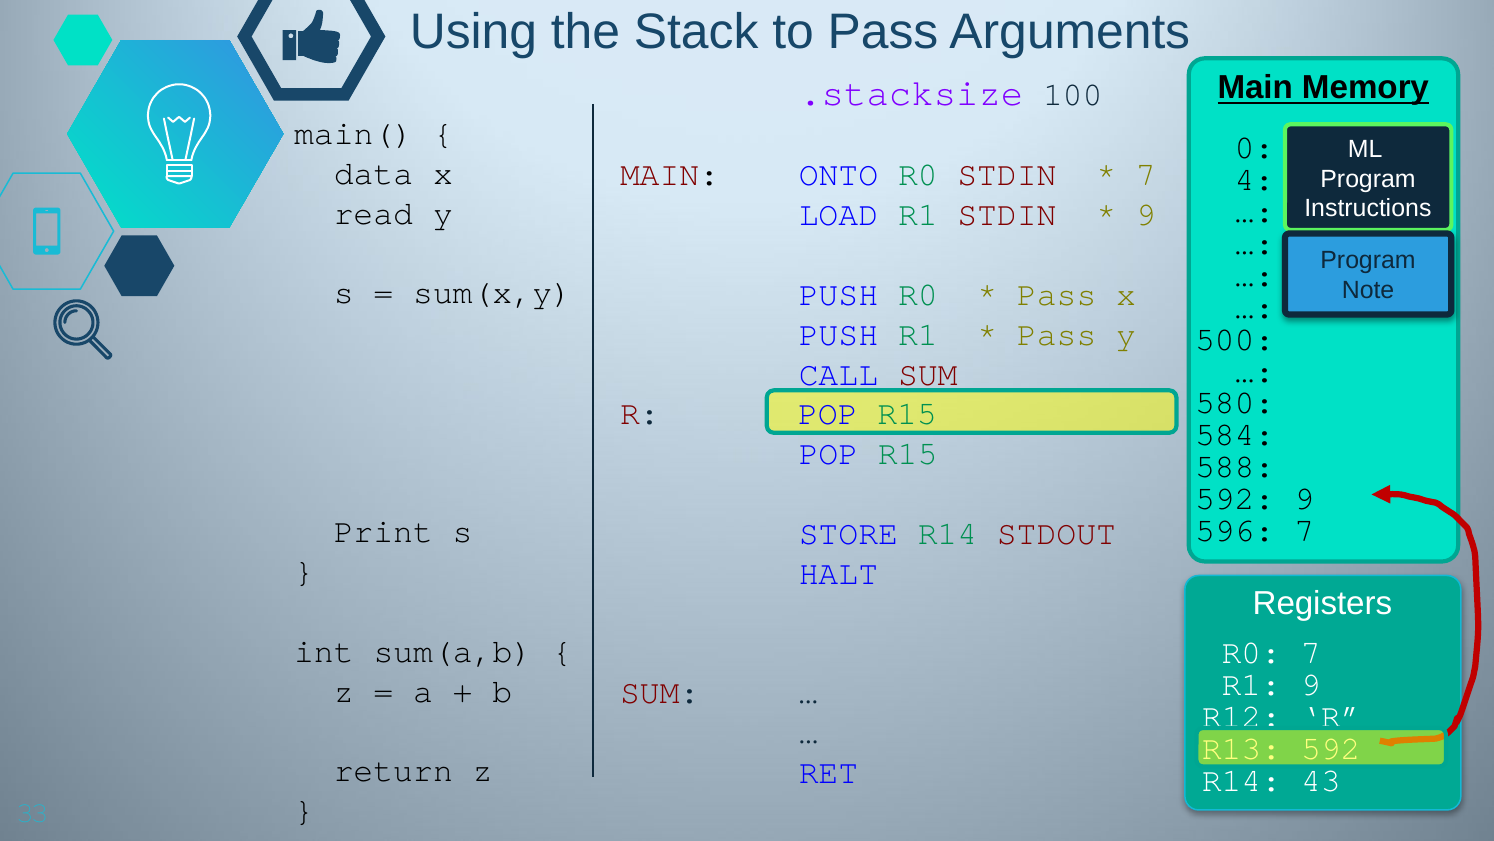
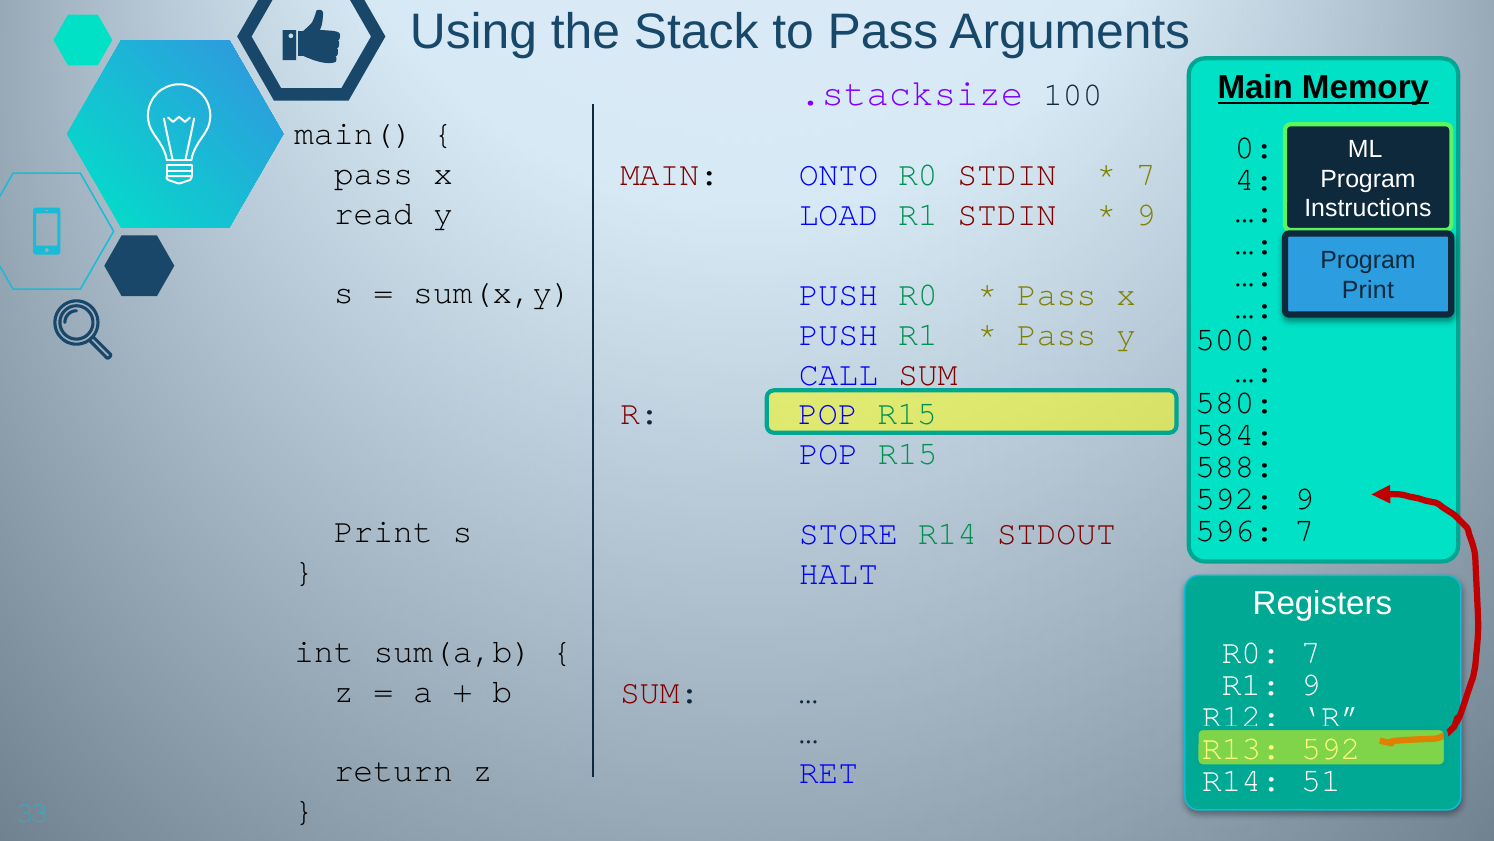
data: data -> pass (374, 173)
Note: Note -> Print (1368, 290)
43: 43 -> 51 (1321, 780)
